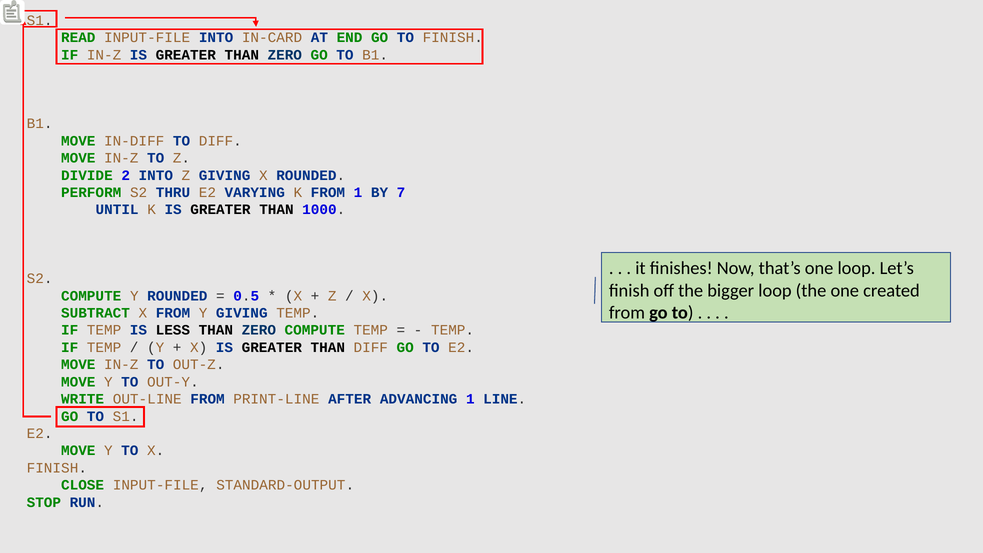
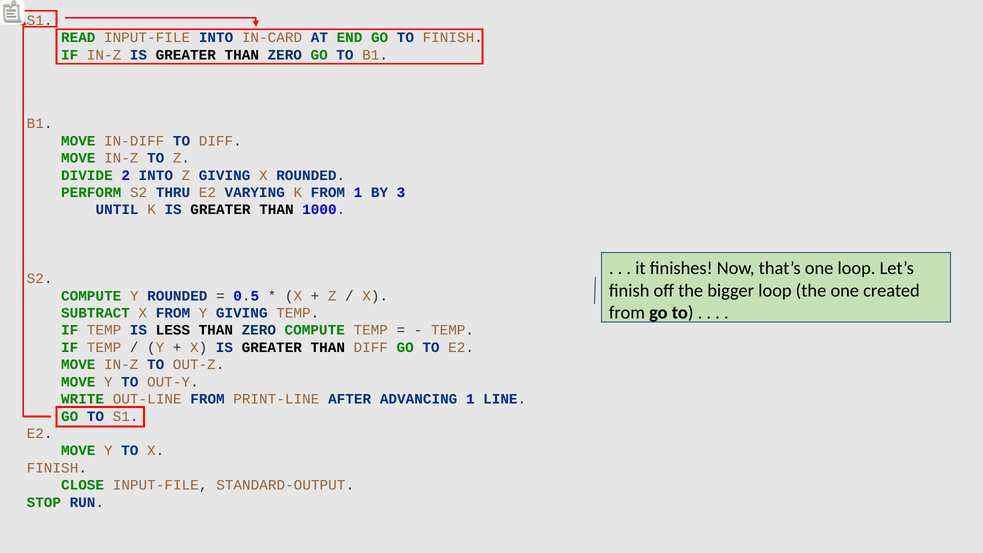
7: 7 -> 3 (401, 192)
